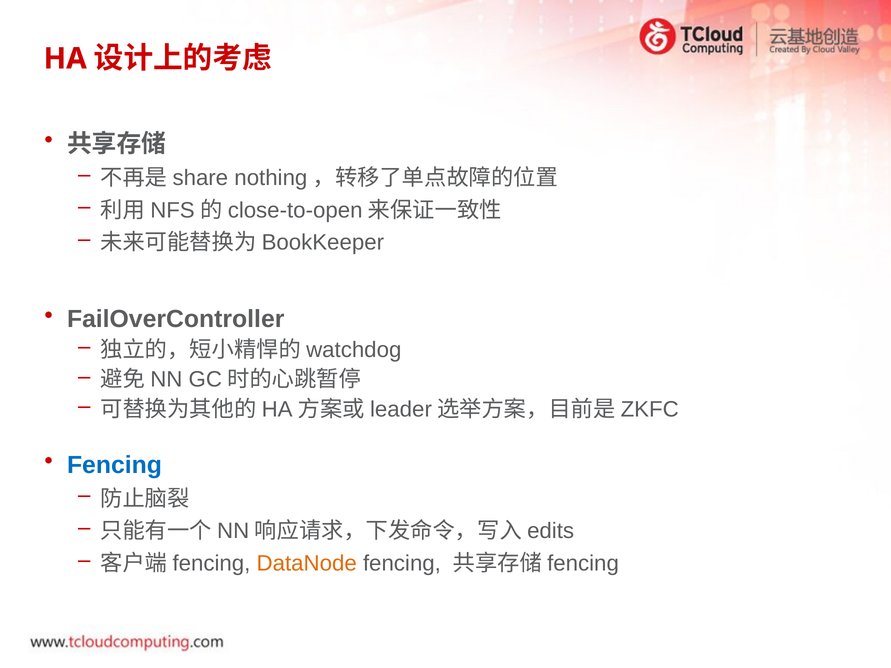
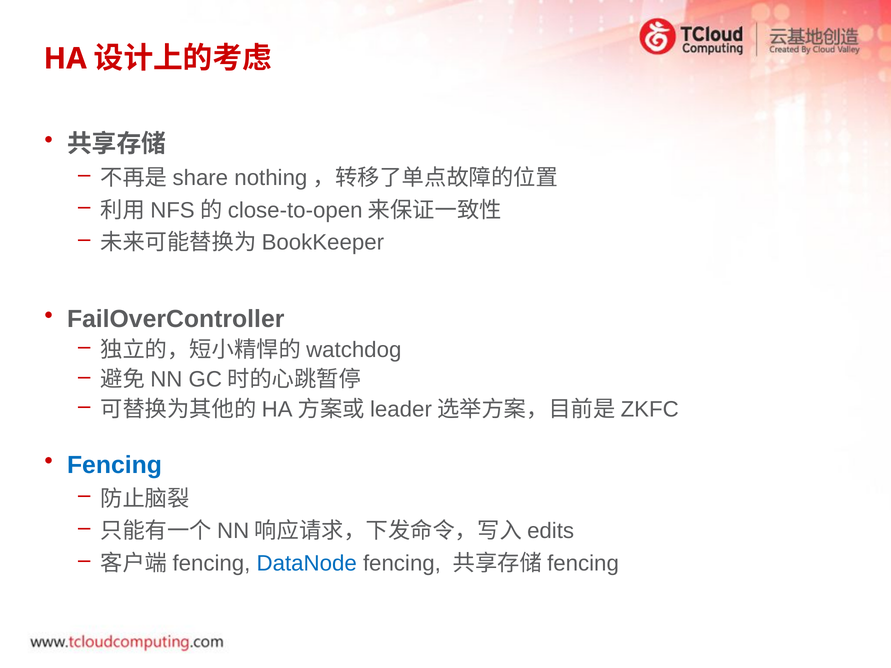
DataNode colour: orange -> blue (307, 564)
